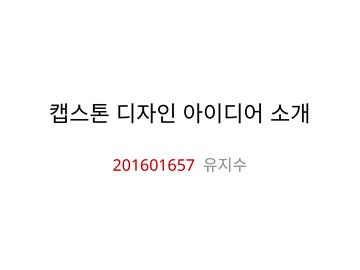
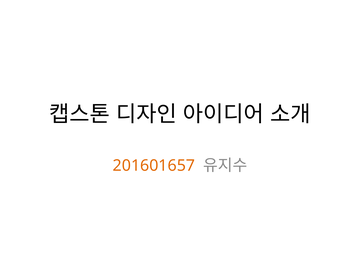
201601657 colour: red -> orange (154, 166)
